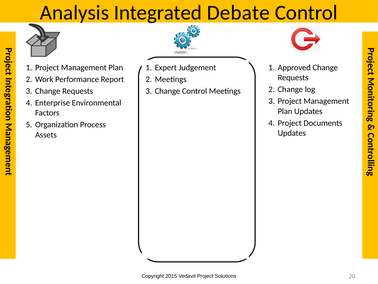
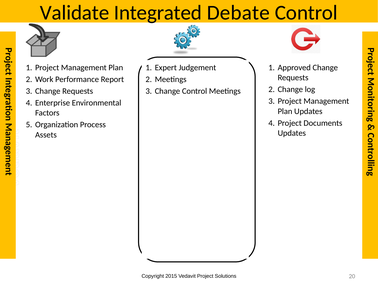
Analysis: Analysis -> Validate (75, 13)
